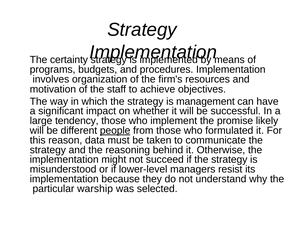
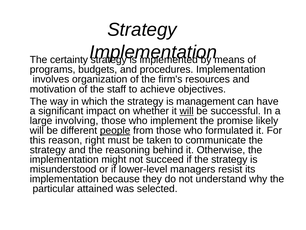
will underline: none -> present (187, 111)
tendency: tendency -> involving (77, 121)
data: data -> right (95, 140)
warship: warship -> attained (95, 188)
